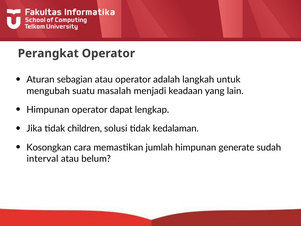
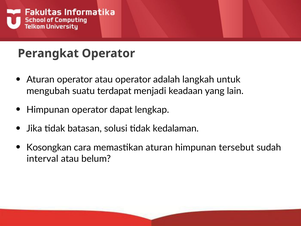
Aturan sebagian: sebagian -> operator (75, 80)
masalah: masalah -> terdapat (114, 91)
children: children -> batasan (85, 128)
memastikan jumlah: jumlah -> aturan (159, 147)
generate: generate -> tersebut (236, 147)
